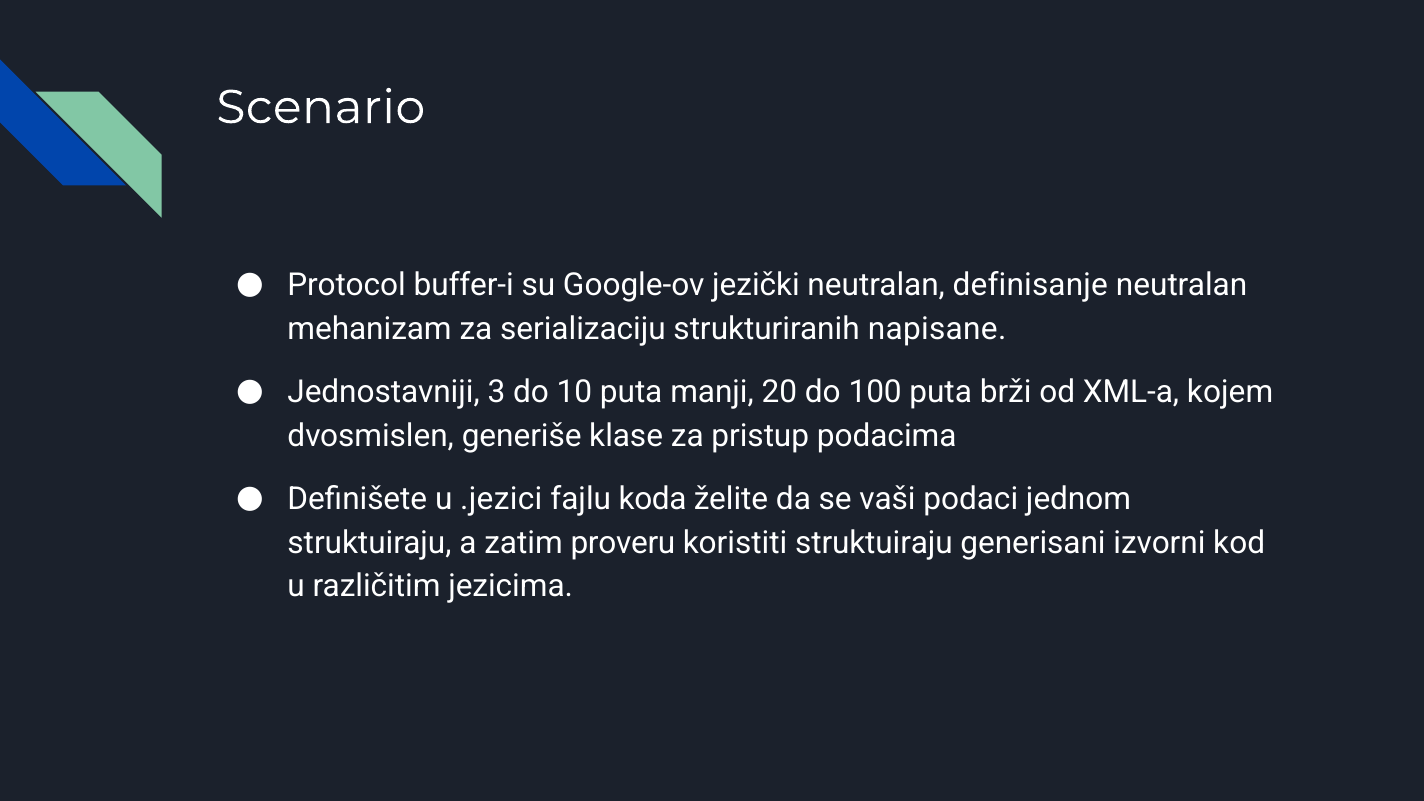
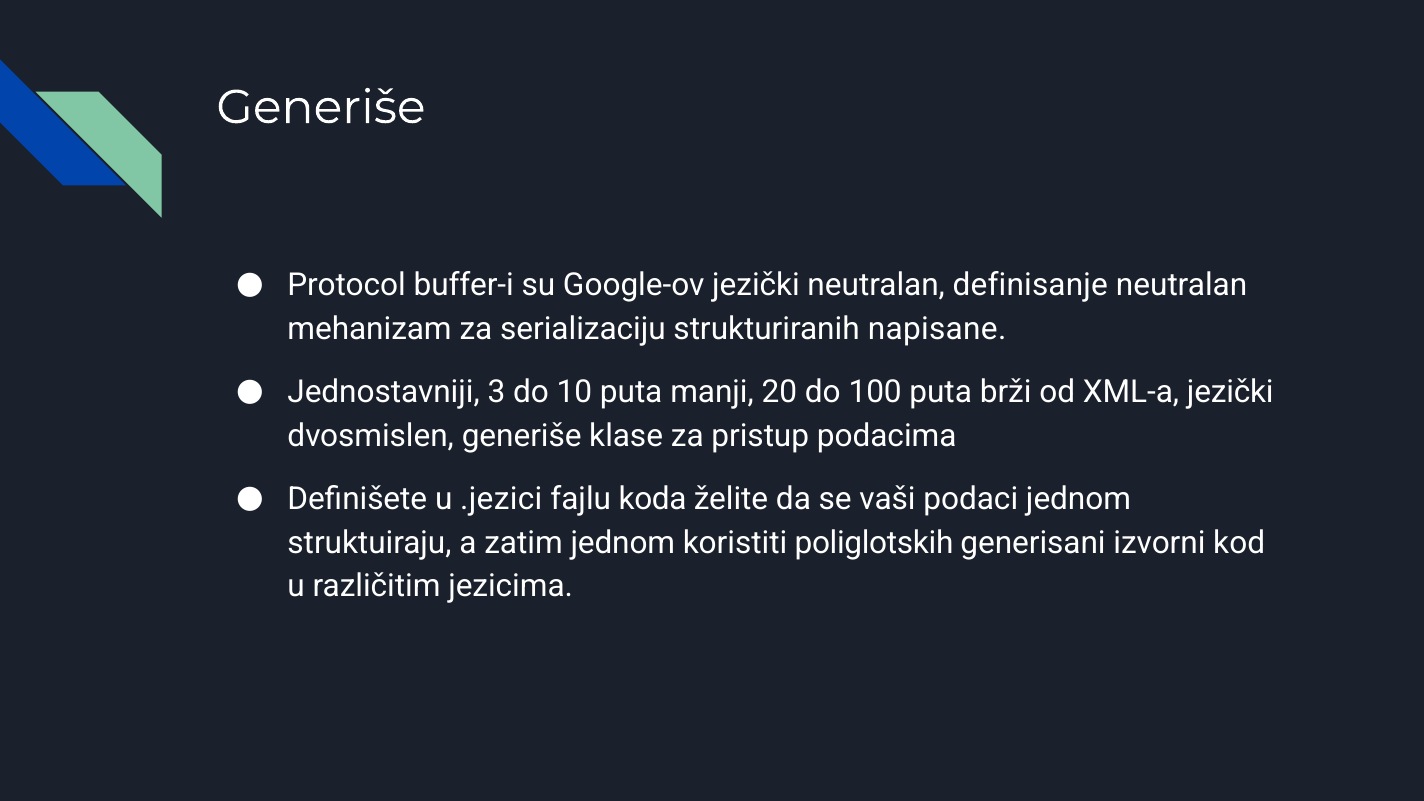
Scenario: Scenario -> Generiše (321, 107)
XML-a kojem: kojem -> jezički (1230, 392)
zatim proveru: proveru -> jednom (623, 543)
koristiti struktuiraju: struktuiraju -> poliglotskih (874, 543)
